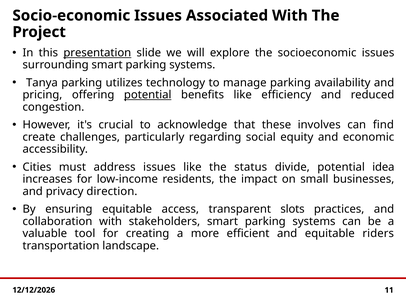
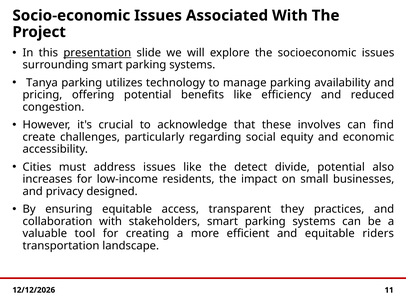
potential underline: present -> none (148, 95)
status: status -> detect (251, 167)
idea: idea -> also (383, 167)
direction: direction -> designed (112, 192)
slots: slots -> they (292, 210)
